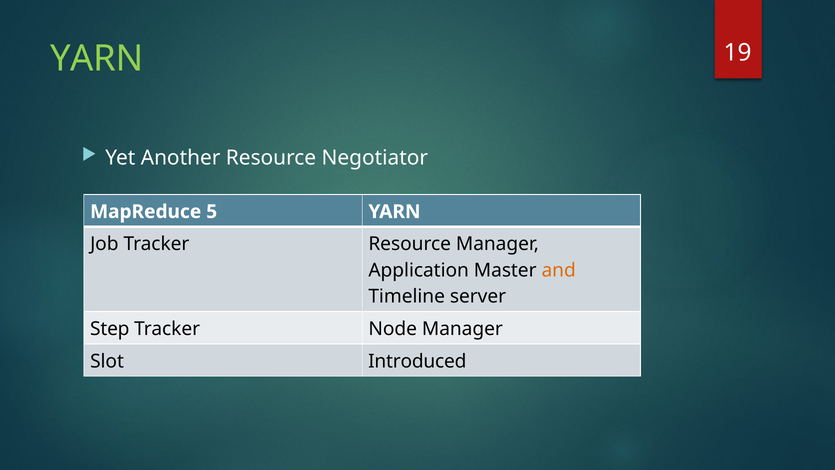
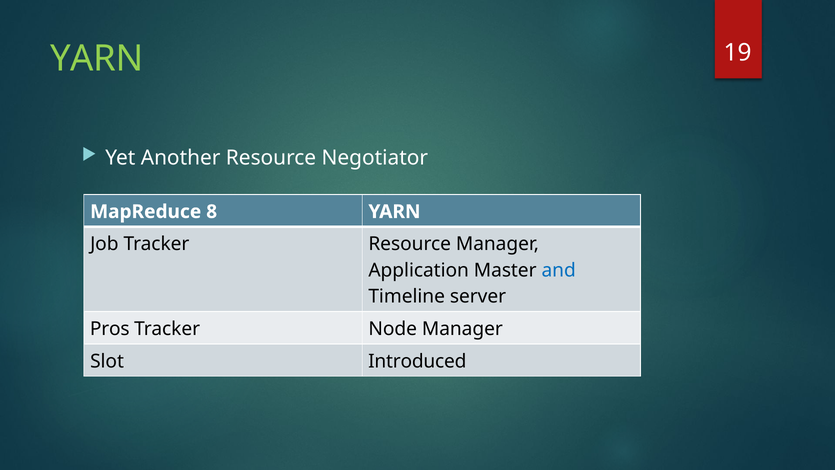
5: 5 -> 8 (212, 212)
and colour: orange -> blue (559, 270)
Step: Step -> Pros (110, 329)
